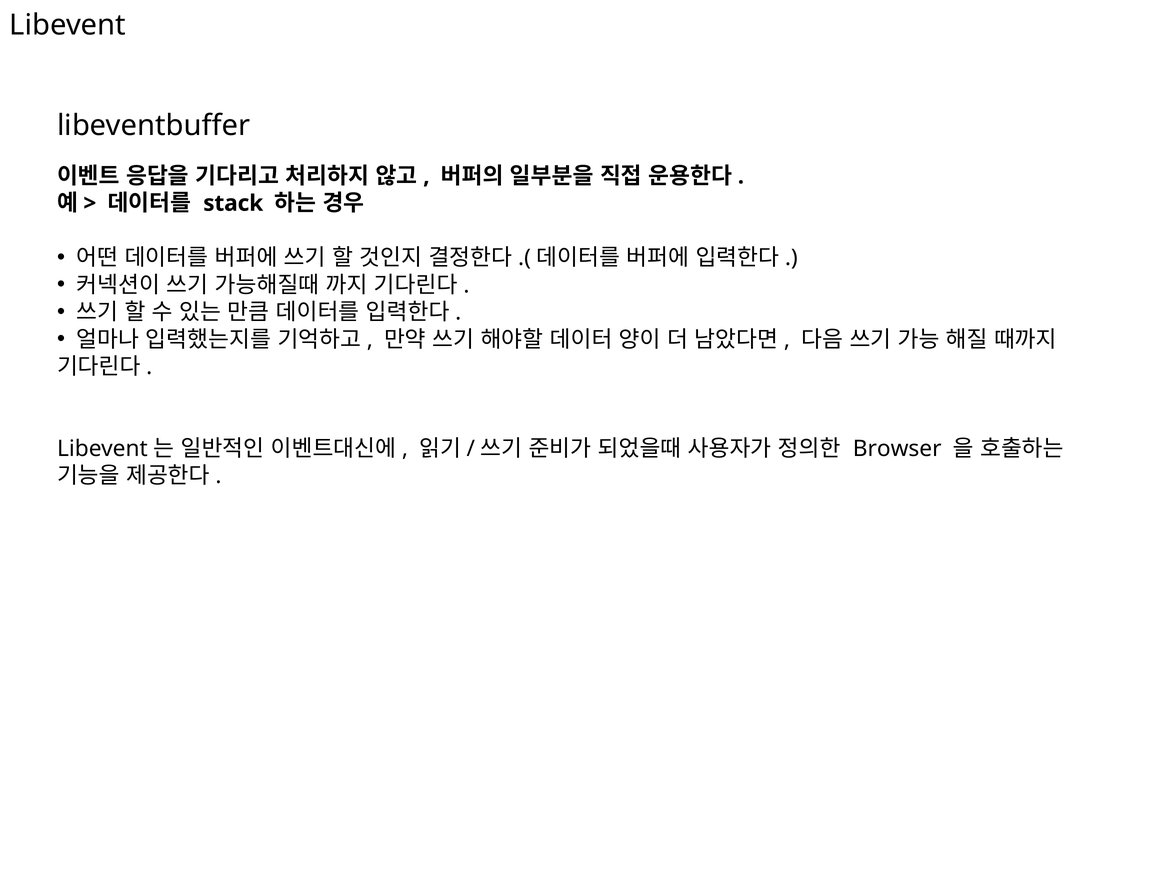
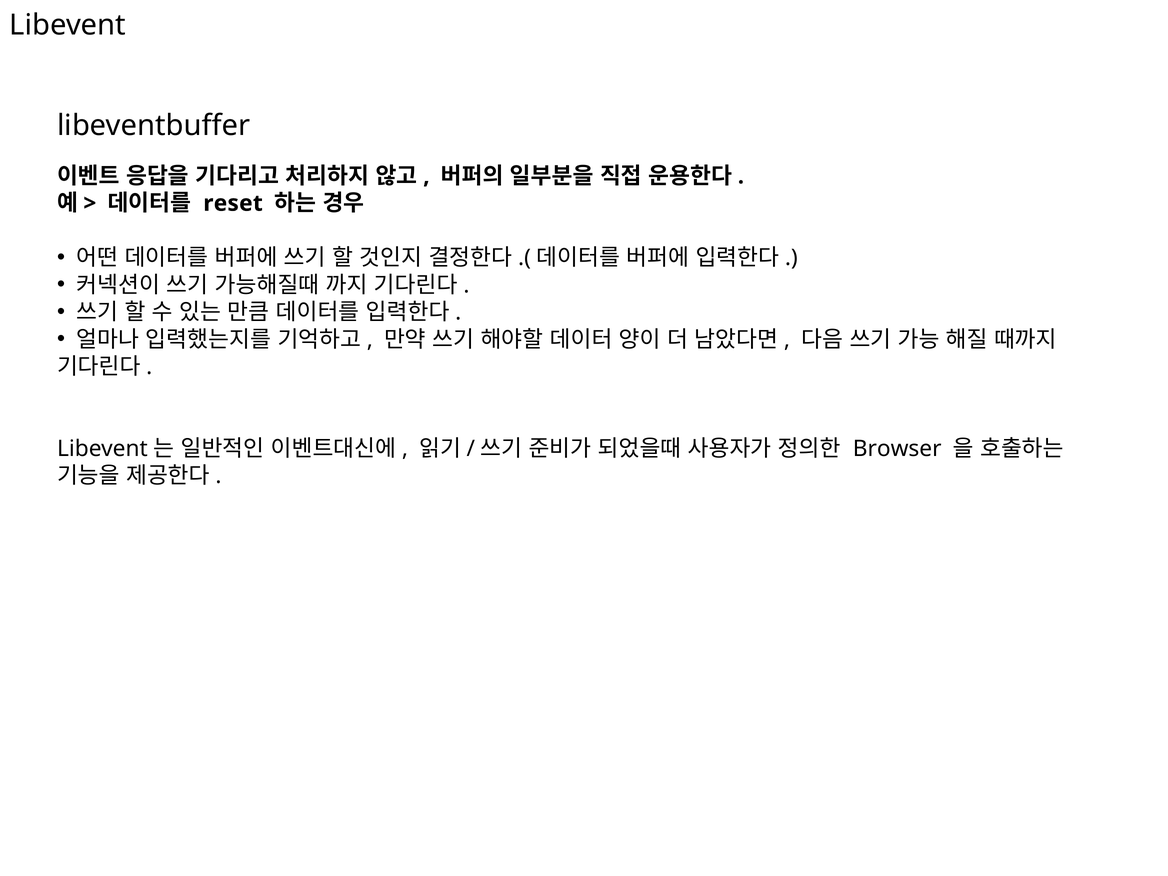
stack: stack -> reset (233, 203)
